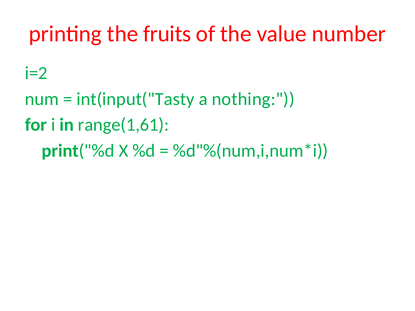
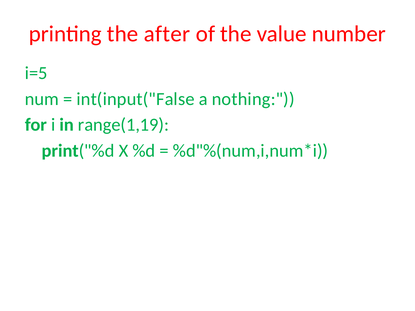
fruits: fruits -> after (167, 34)
i=2: i=2 -> i=5 (36, 73)
int(input("Tasty: int(input("Tasty -> int(input("False (136, 99)
range(1,61: range(1,61 -> range(1,19 (123, 125)
